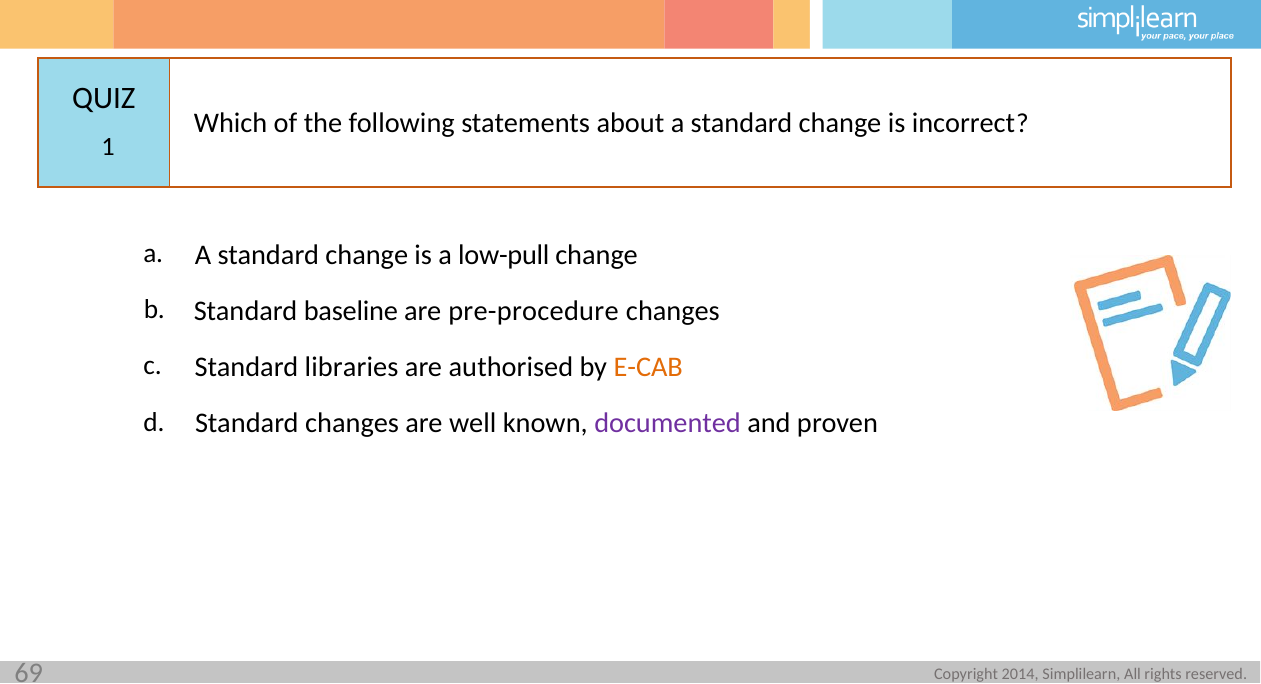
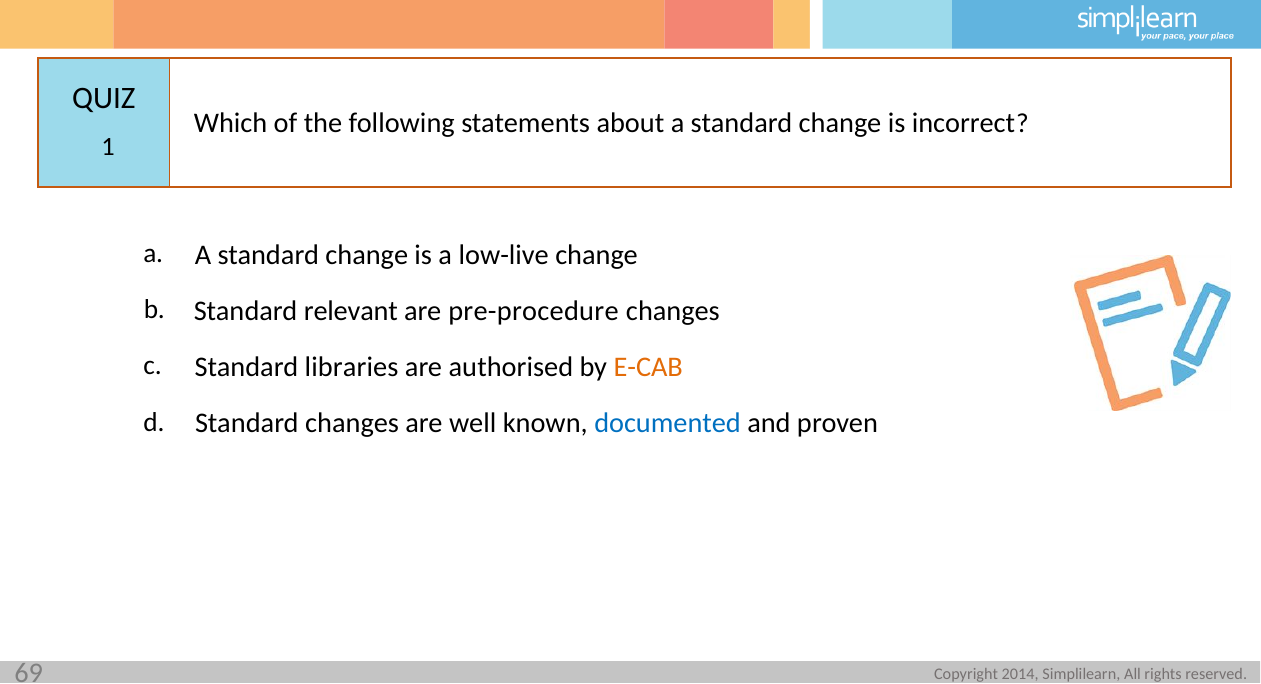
low-pull: low-pull -> low-live (504, 255)
baseline: baseline -> relevant (351, 311)
documented colour: purple -> blue (668, 423)
